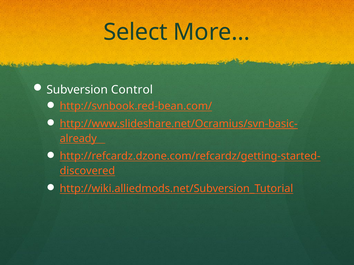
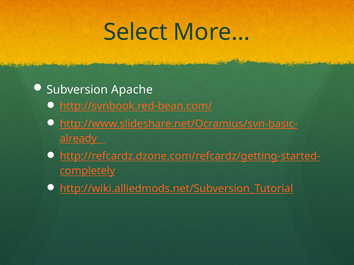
Control: Control -> Apache (132, 90)
discovered: discovered -> completely (87, 171)
